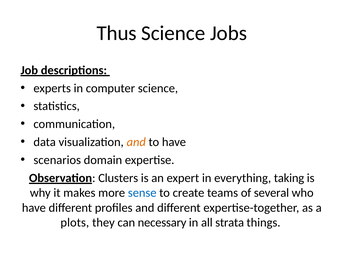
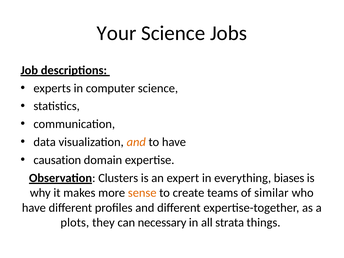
Thus: Thus -> Your (117, 33)
scenarios: scenarios -> causation (57, 160)
taking: taking -> biases (289, 178)
sense colour: blue -> orange (142, 193)
several: several -> similar (271, 193)
